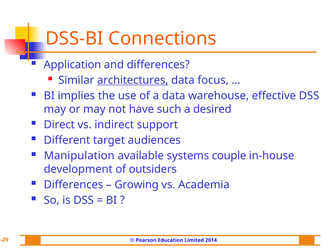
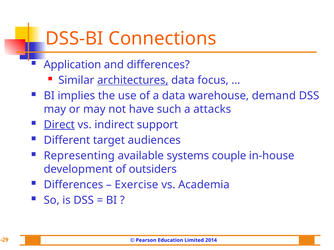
effective: effective -> demand (274, 96)
desired: desired -> attacks (212, 109)
Direct underline: none -> present (59, 125)
Manipulation: Manipulation -> Representing (79, 156)
Growing: Growing -> Exercise (136, 185)
